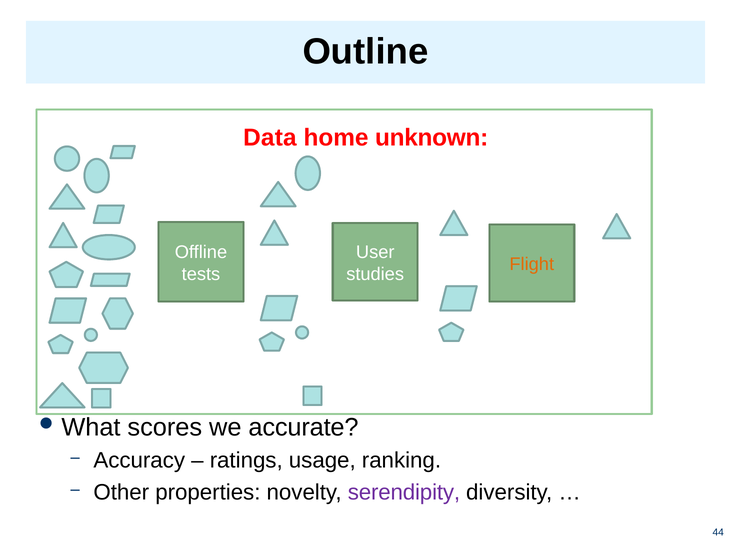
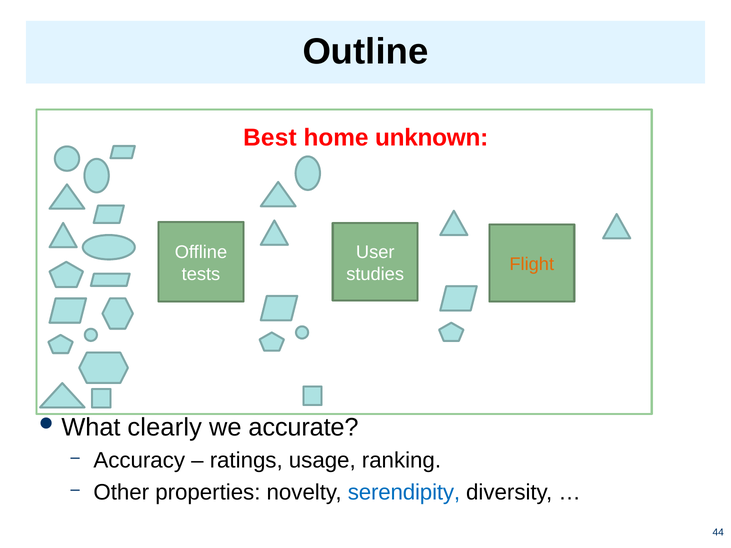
Data: Data -> Best (270, 138)
scores: scores -> clearly (165, 428)
serendipity colour: purple -> blue (404, 492)
